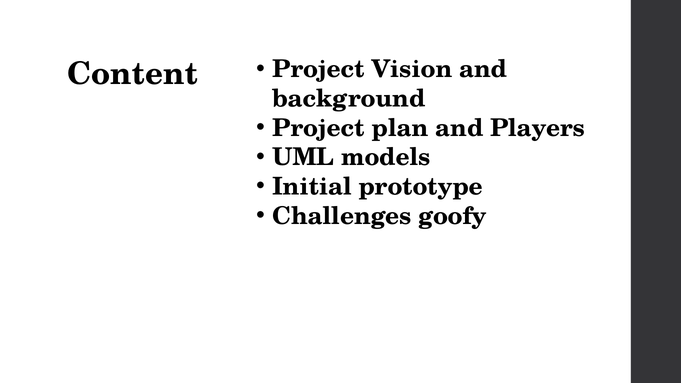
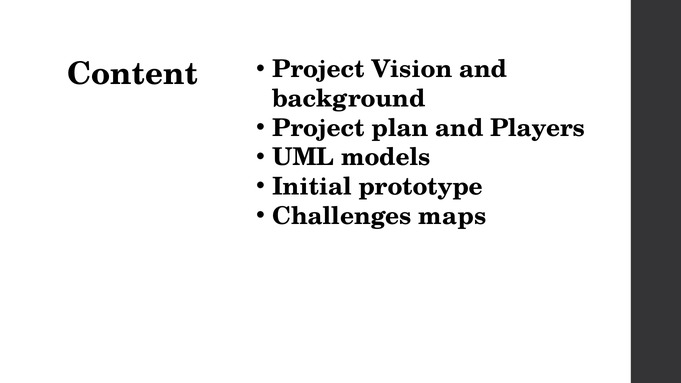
goofy: goofy -> maps (452, 216)
